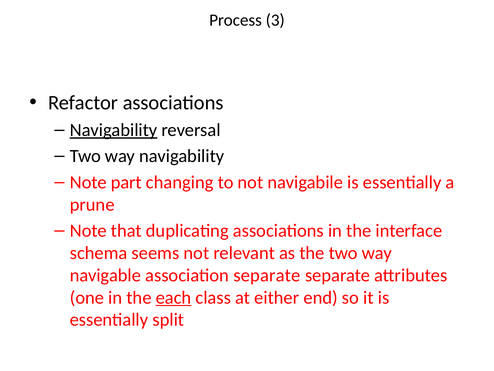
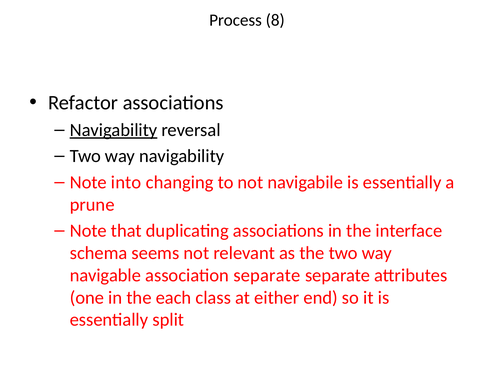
3: 3 -> 8 (275, 20)
part: part -> into (126, 182)
each underline: present -> none (174, 297)
